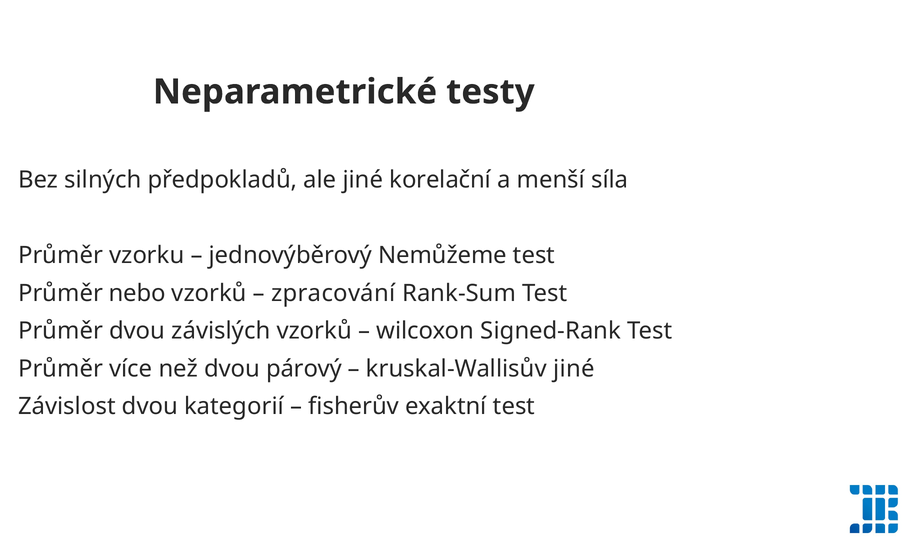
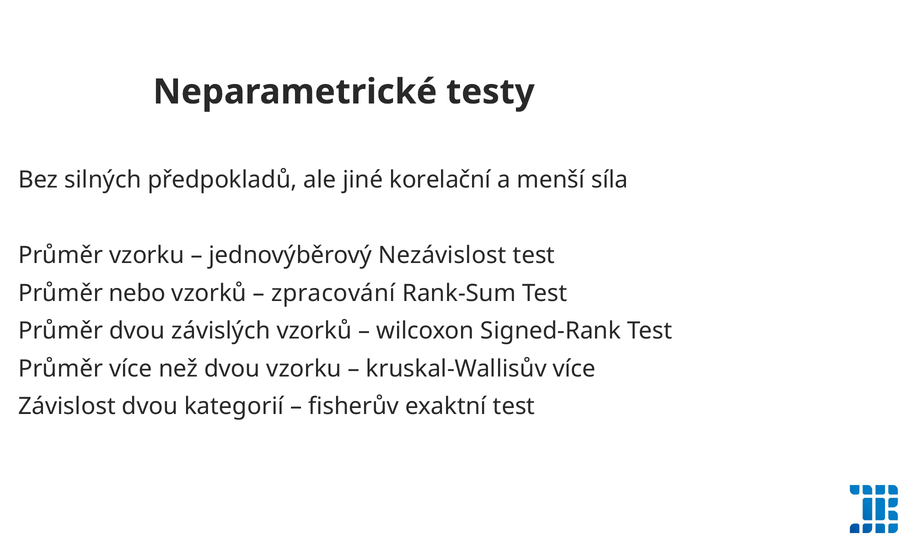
Nemůžeme: Nemůžeme -> Nezávislost (442, 256)
dvou párový: párový -> vzorku (304, 369)
kruskal-Wallisův jiné: jiné -> více (574, 369)
